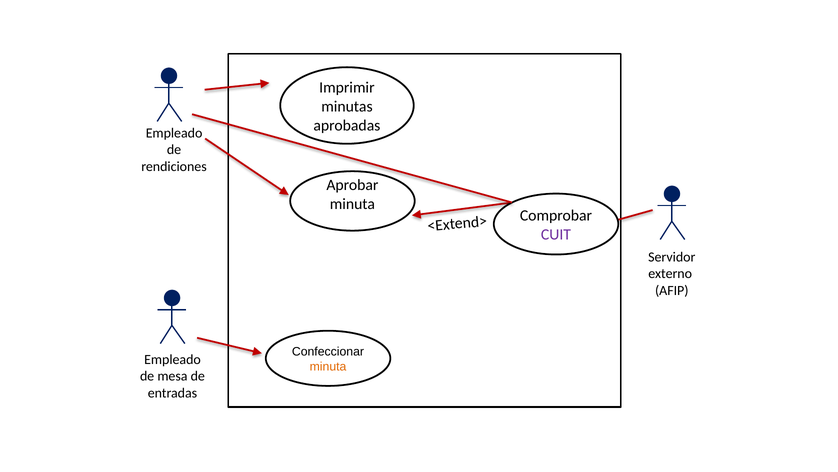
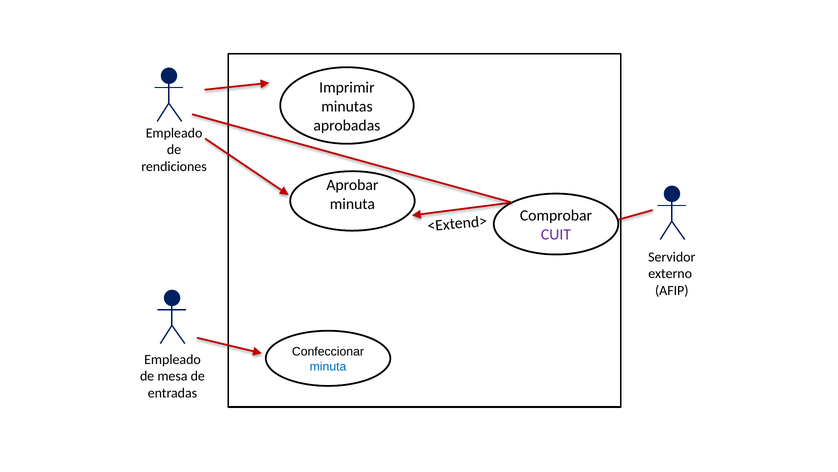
minuta colour: orange -> blue (328, 366)
